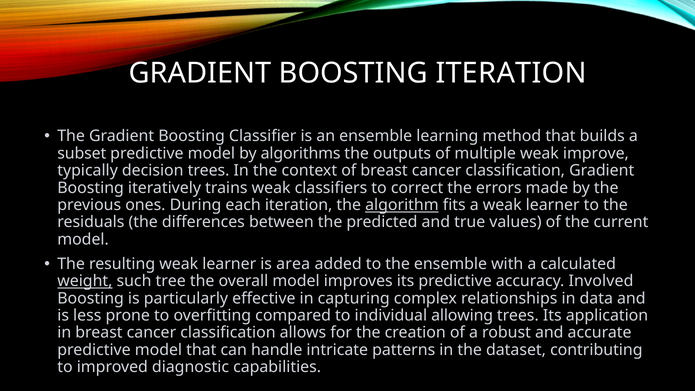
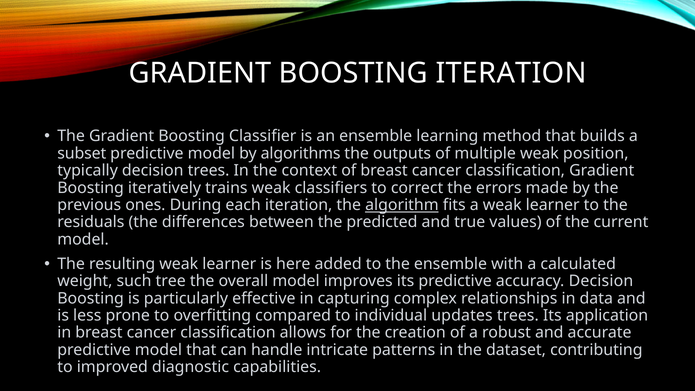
improve: improve -> position (596, 153)
area: area -> here (293, 264)
weight underline: present -> none (85, 281)
accuracy Involved: Involved -> Decision (601, 281)
allowing: allowing -> updates (462, 315)
